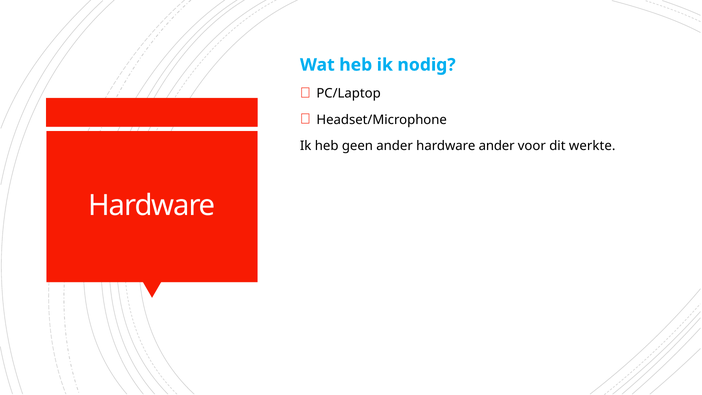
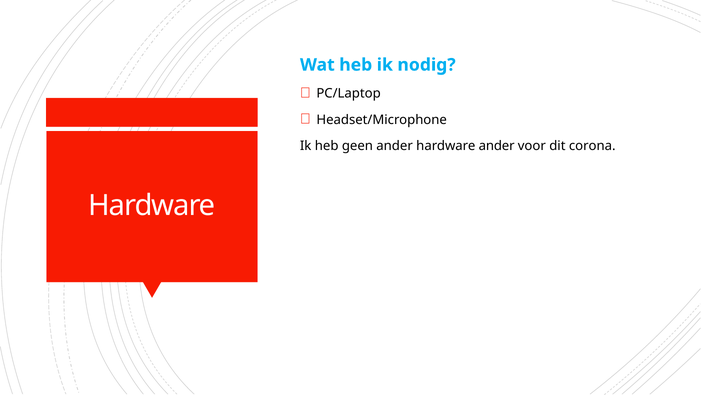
werkte: werkte -> corona (592, 146)
